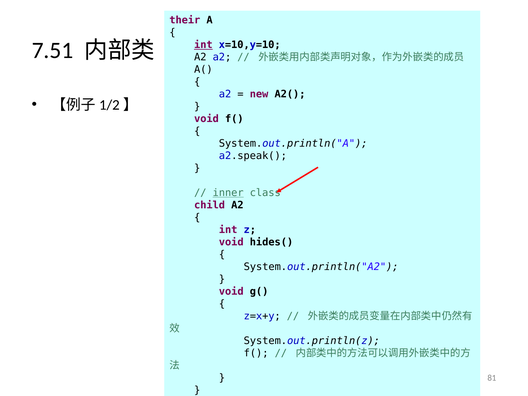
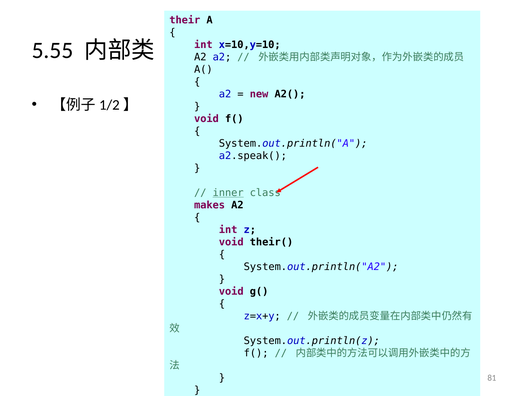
int underline: present -> none (203, 45)
7.51: 7.51 -> 5.55 (52, 51)
child: child -> makes (210, 205)
hides(: hides( -> their( (271, 242)
